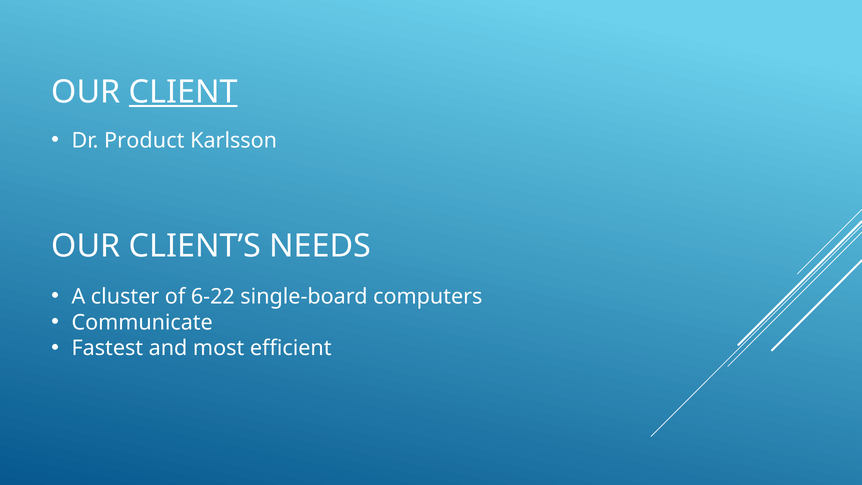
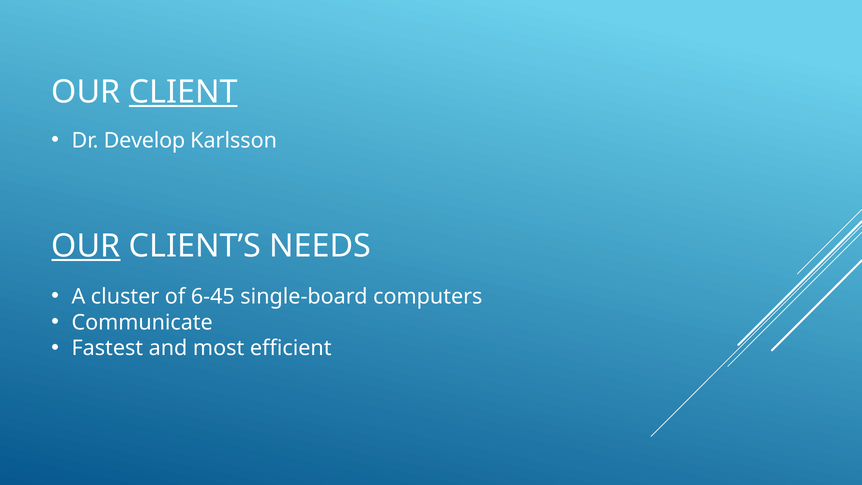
Product: Product -> Develop (144, 140)
OUR underline: none -> present (86, 246)
6-22: 6-22 -> 6-45 (213, 296)
